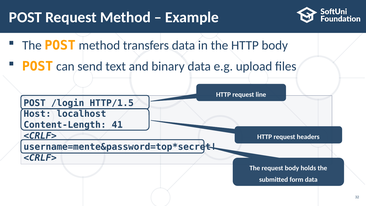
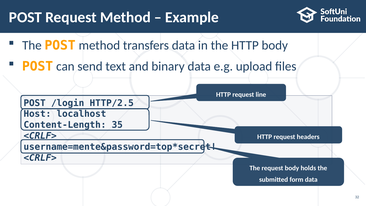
HTTP/1.5: HTTP/1.5 -> HTTP/2.5 (112, 103)
41: 41 -> 35 (117, 125)
